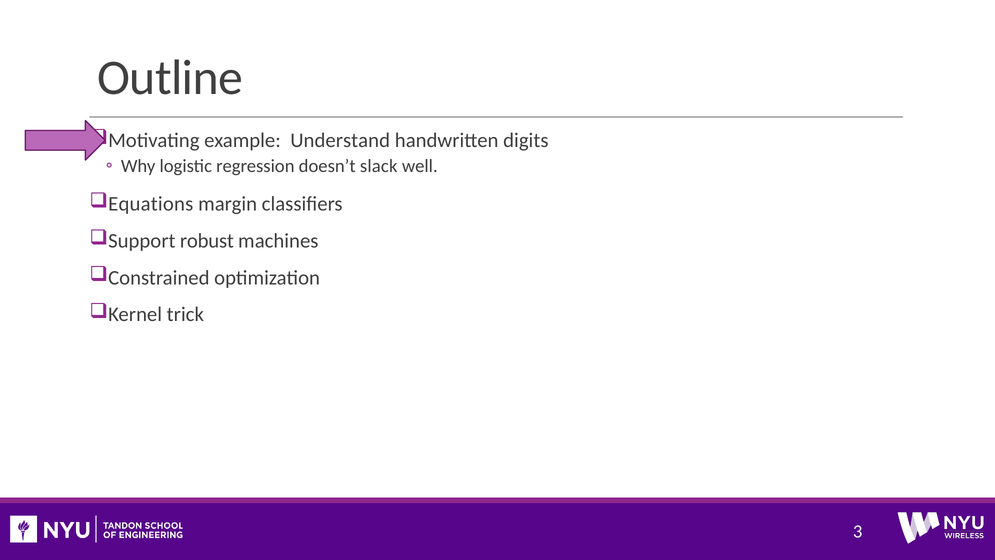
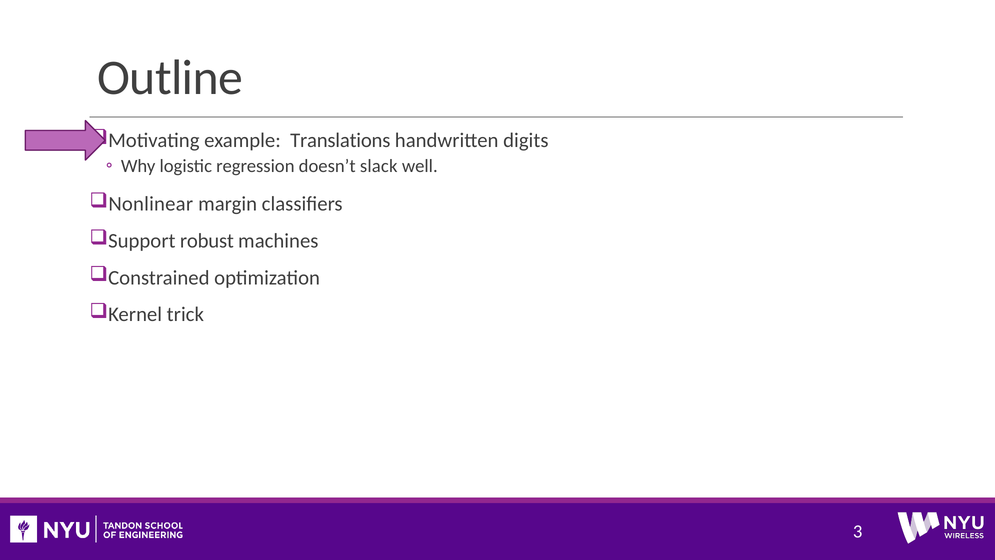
Understand: Understand -> Translations (340, 140)
Equations: Equations -> Nonlinear (151, 204)
